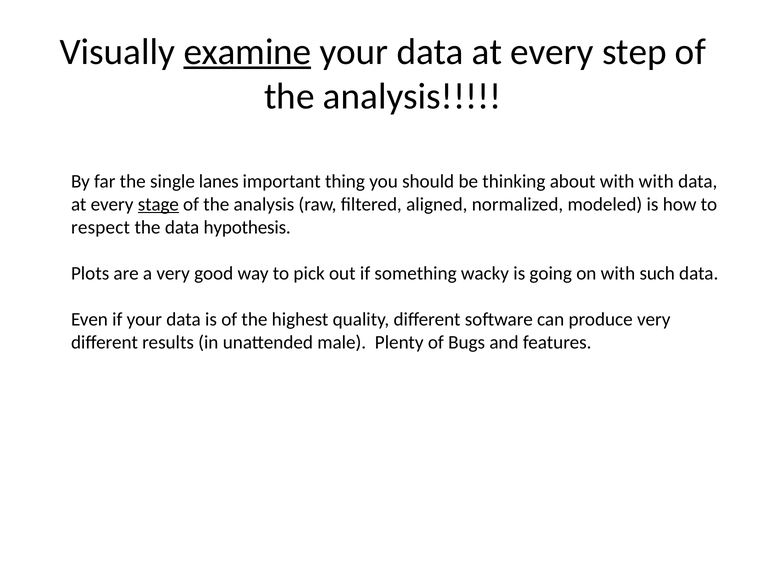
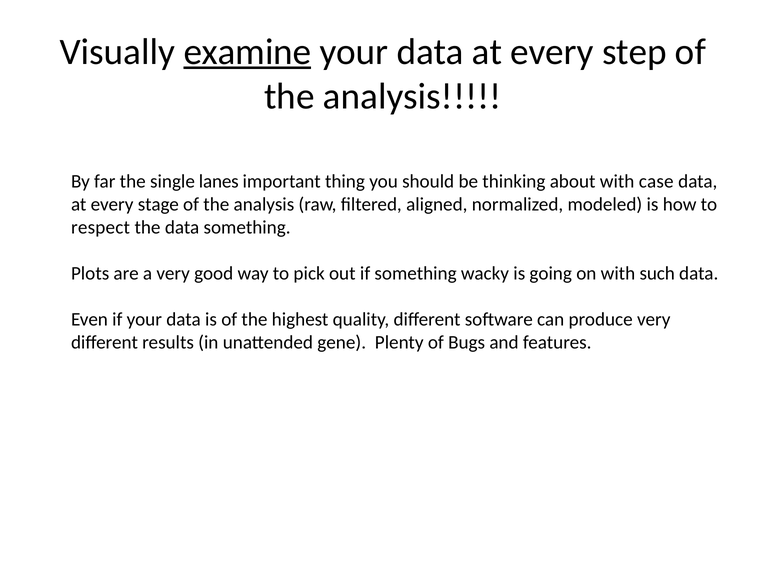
with with: with -> case (656, 181)
stage underline: present -> none (158, 204)
data hypothesis: hypothesis -> something (247, 227)
male: male -> gene (342, 342)
